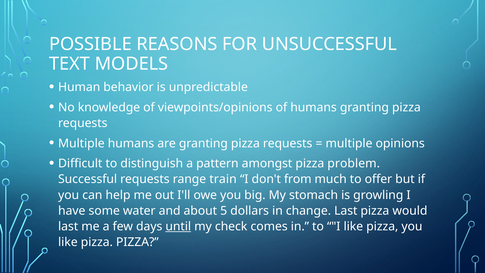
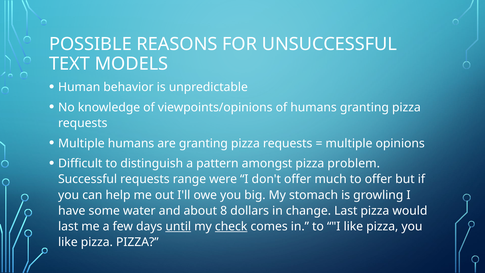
train: train -> were (223, 179)
don't from: from -> offer (298, 179)
5: 5 -> 8 (224, 211)
check underline: none -> present (231, 226)
